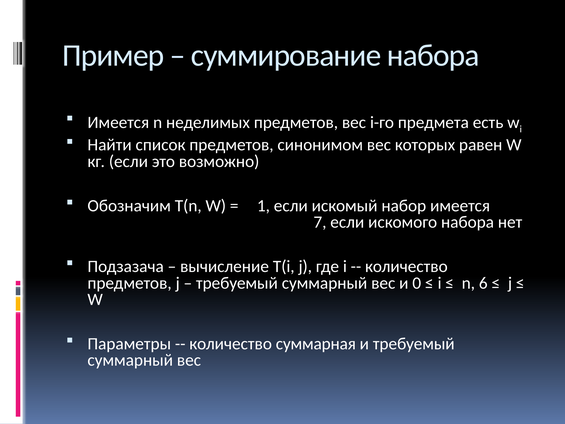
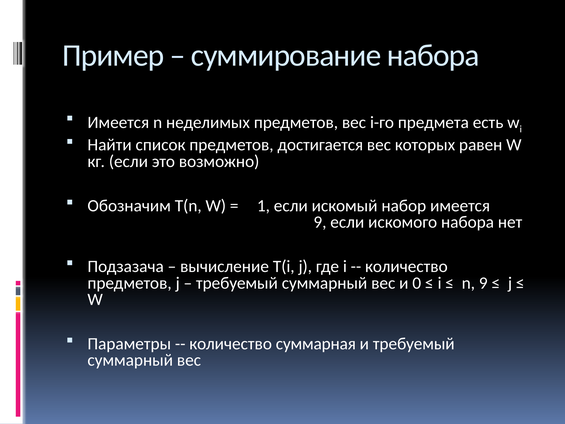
синонимом: синонимом -> достигается (320, 145)
7: 7 -> 9 (320, 222)
n 6: 6 -> 9 (483, 283)
